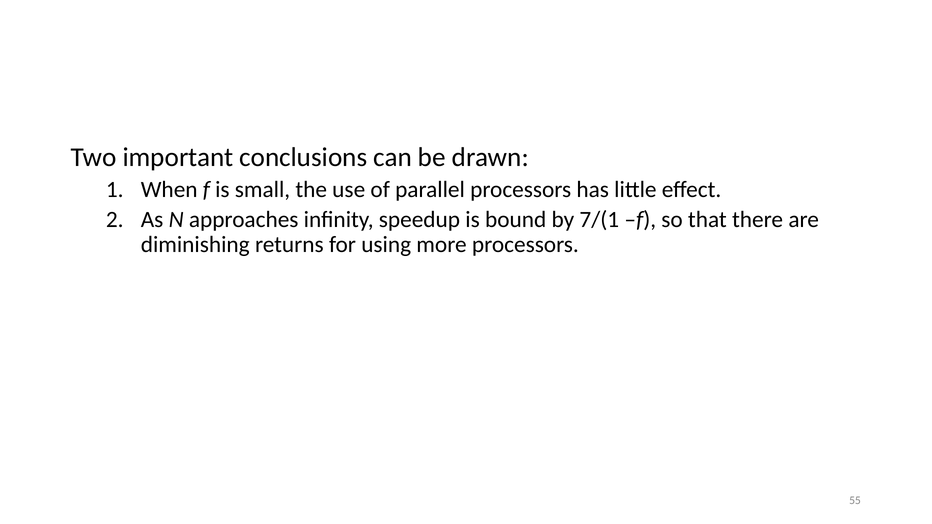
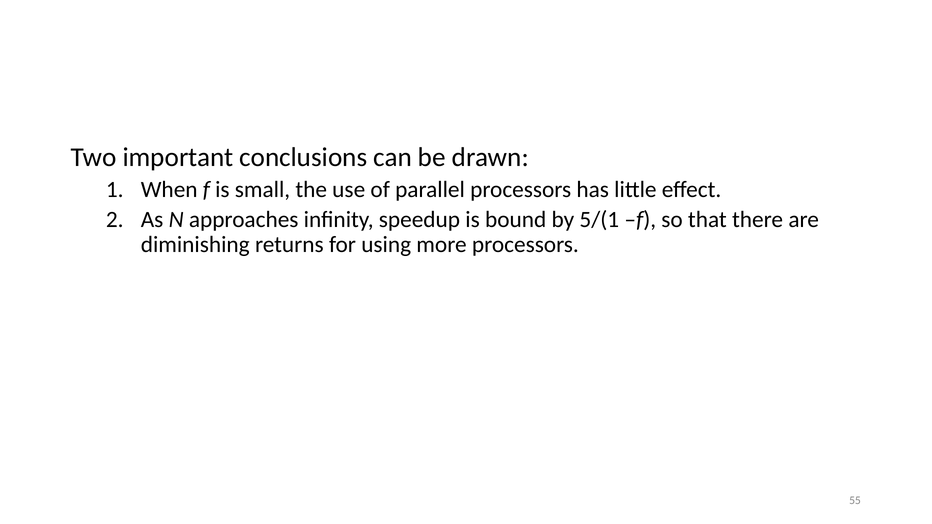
7/(1: 7/(1 -> 5/(1 (599, 220)
